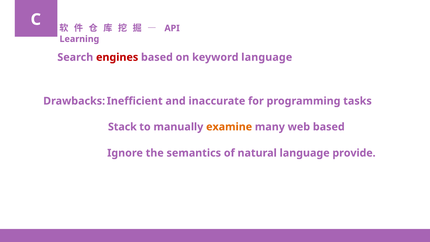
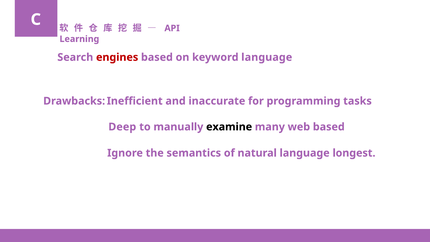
Stack: Stack -> Deep (122, 127)
examine colour: orange -> black (229, 127)
provide: provide -> longest (354, 153)
